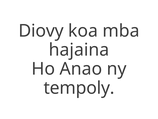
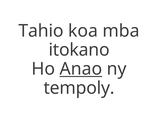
Diovy: Diovy -> Tahio (41, 31)
hajaina: hajaina -> itokano (79, 50)
Anao underline: none -> present (81, 69)
